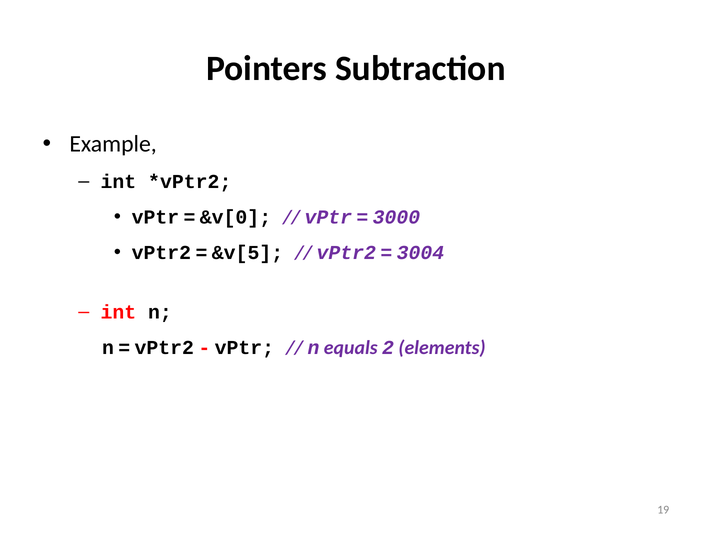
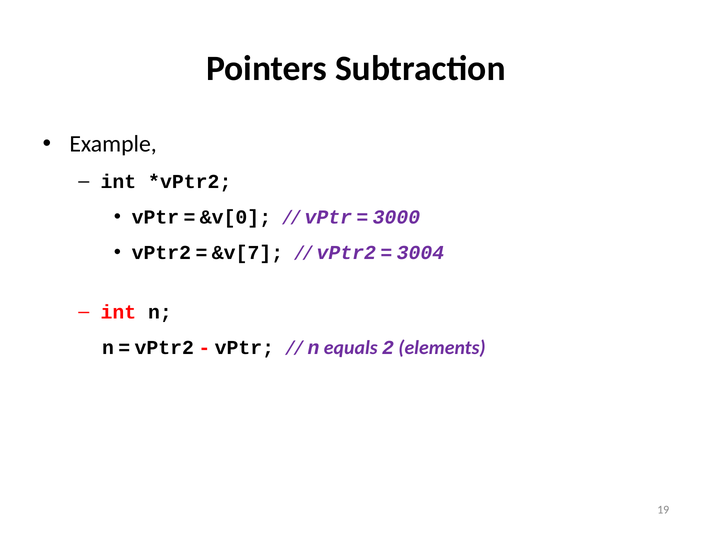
&v[5: &v[5 -> &v[7 (248, 253)
